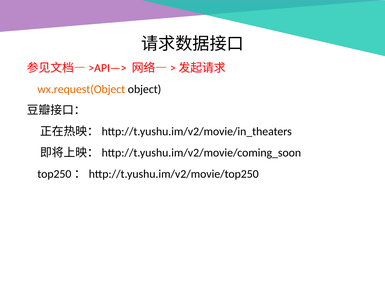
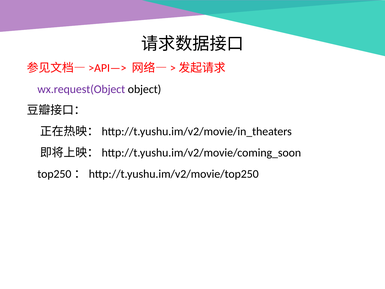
wx.request(Object colour: orange -> purple (81, 89)
